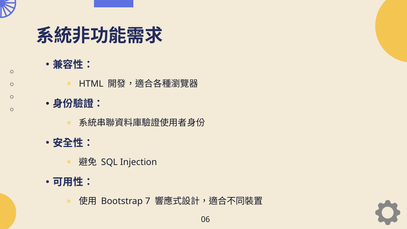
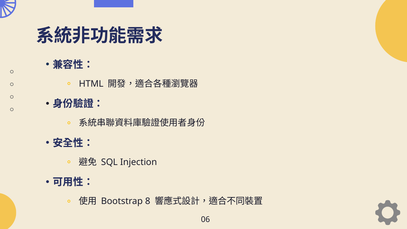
7: 7 -> 8 (148, 201)
